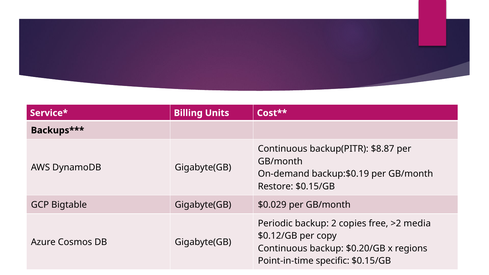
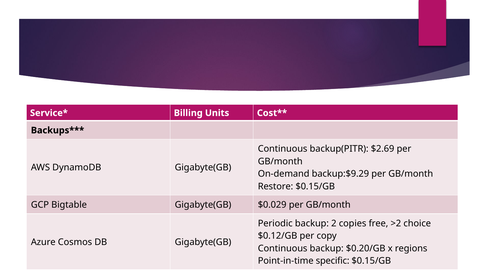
$8.87: $8.87 -> $2.69 (383, 149)
backup:$0.19: backup:$0.19 -> backup:$9.29 (340, 174)
media: media -> choice (417, 224)
